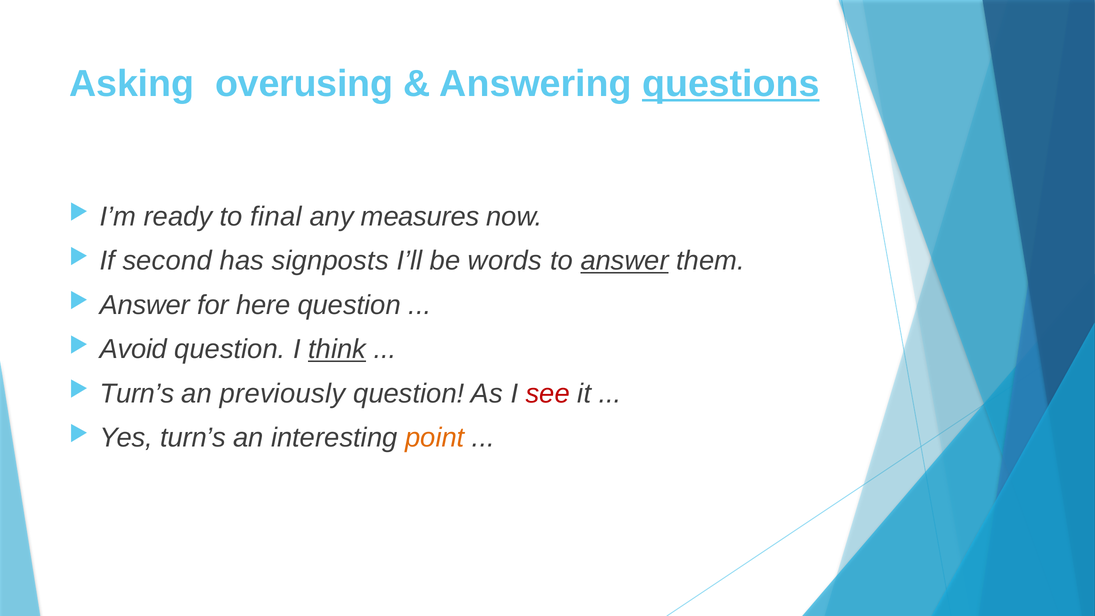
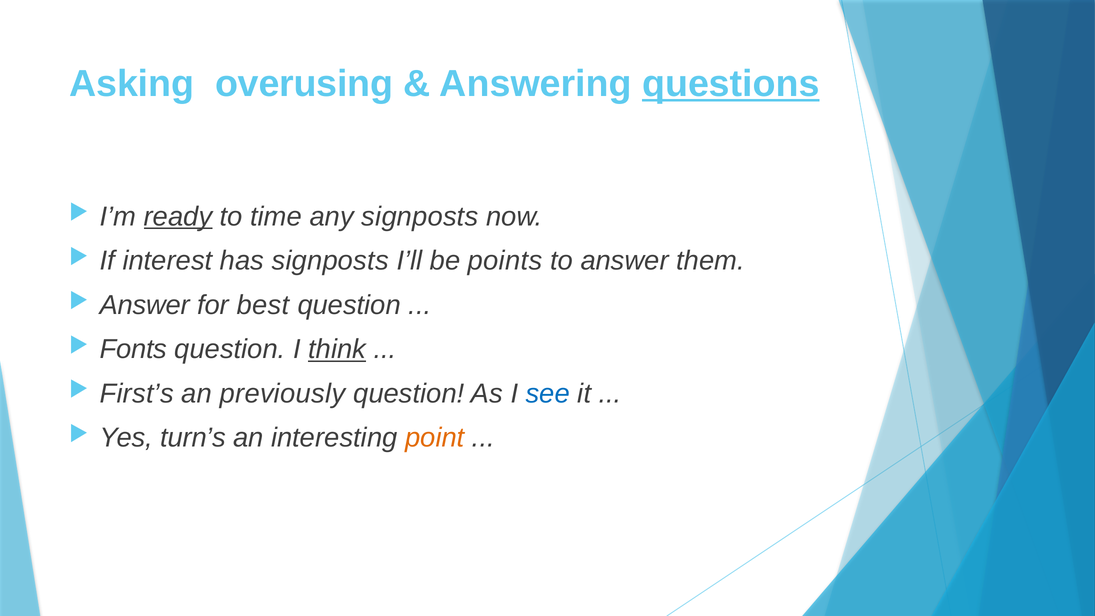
ready underline: none -> present (178, 217)
final: final -> time (276, 217)
any measures: measures -> signposts (420, 217)
second: second -> interest (167, 261)
words: words -> points (505, 261)
answer underline: present -> none (625, 261)
here: here -> best (263, 305)
Avoid: Avoid -> Fonts (133, 349)
Turn’s: Turn’s -> First’s (137, 394)
see colour: red -> blue (548, 394)
